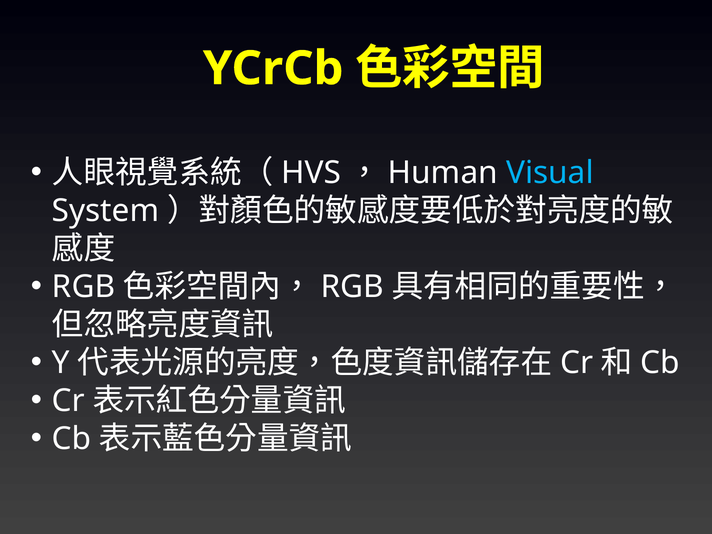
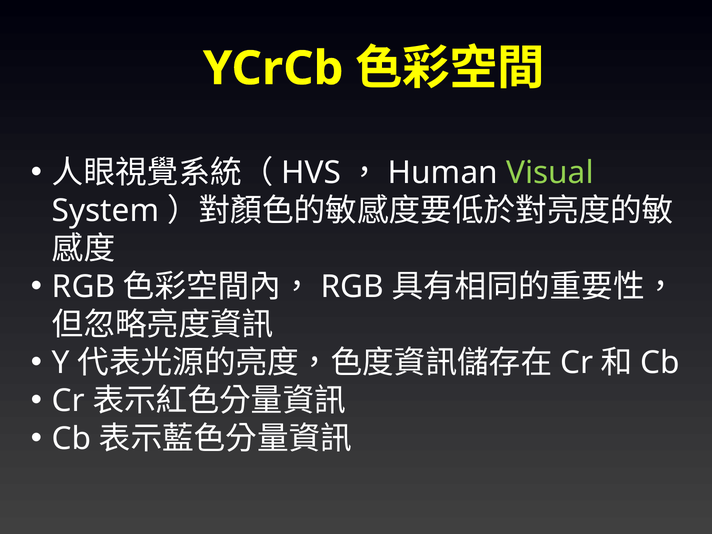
Visual colour: light blue -> light green (550, 173)
